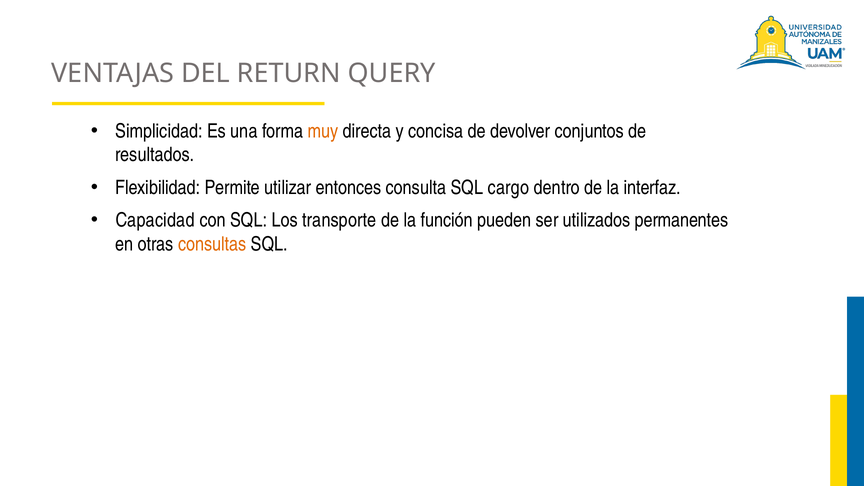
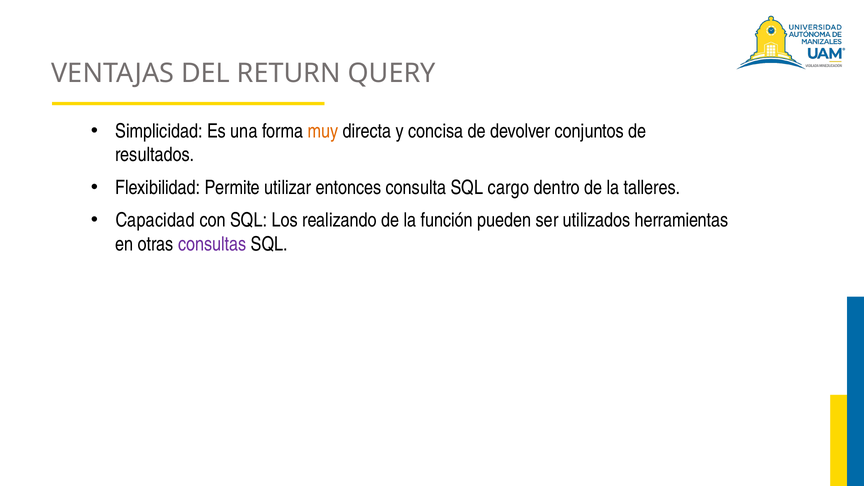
interfaz: interfaz -> talleres (652, 188)
transporte: transporte -> realizando (339, 220)
permanentes: permanentes -> herramientas (682, 220)
consultas colour: orange -> purple (212, 244)
